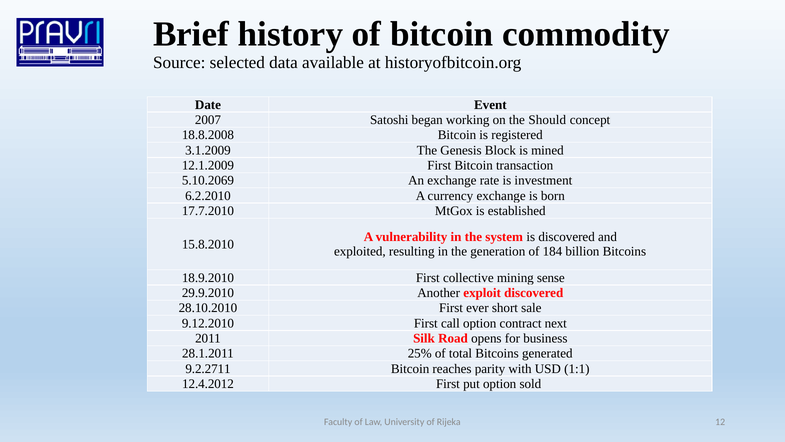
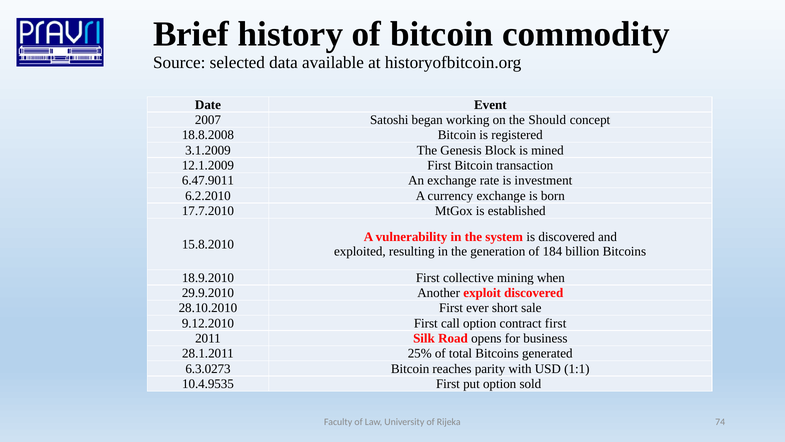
5.10.2069: 5.10.2069 -> 6.47.9011 (208, 180)
sense: sense -> when (551, 277)
contract next: next -> first (556, 323)
9.2.2711: 9.2.2711 -> 6.3.0273 (208, 368)
12.4.2012: 12.4.2012 -> 10.4.9535 (208, 384)
12: 12 -> 74 (720, 422)
